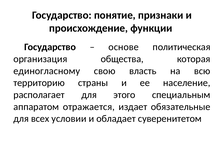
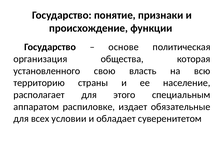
единогласному: единогласному -> установленного (47, 71)
отражается: отражается -> распиловке (89, 107)
